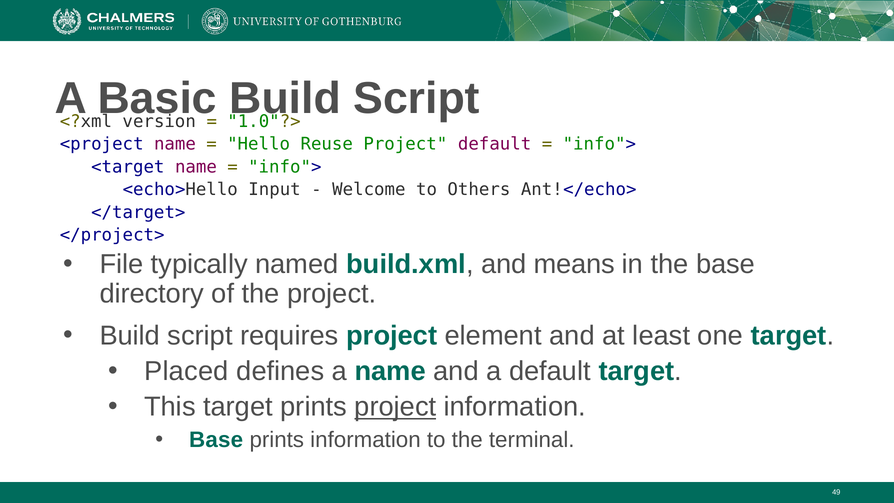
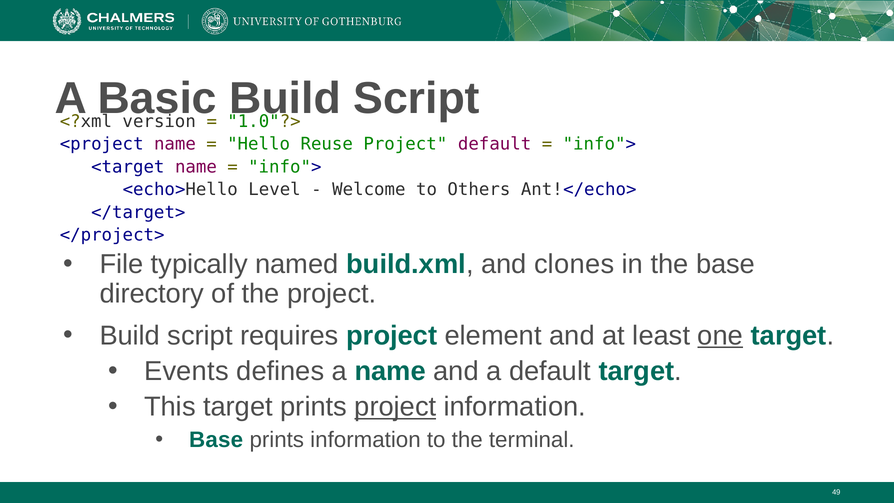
Input: Input -> Level (274, 190)
means: means -> clones (574, 264)
one underline: none -> present (720, 335)
Placed: Placed -> Events (186, 371)
